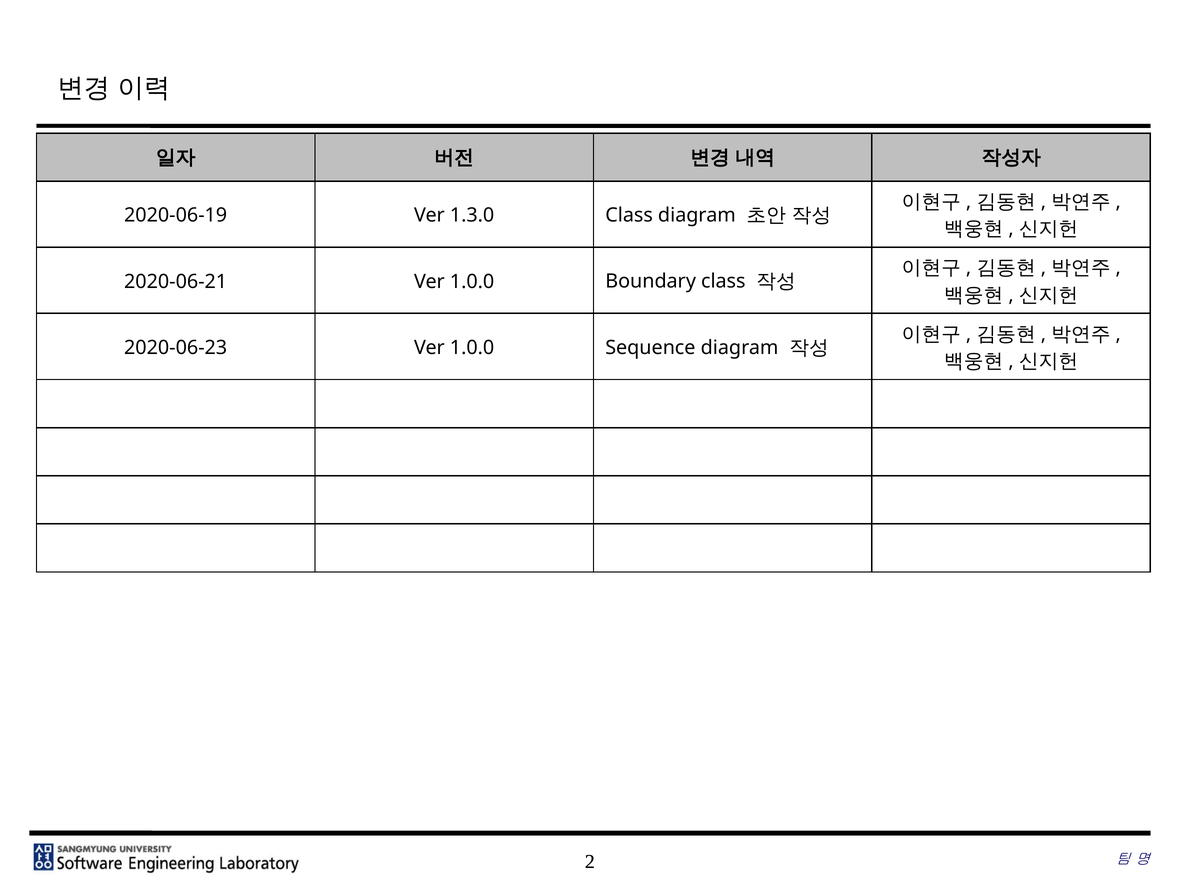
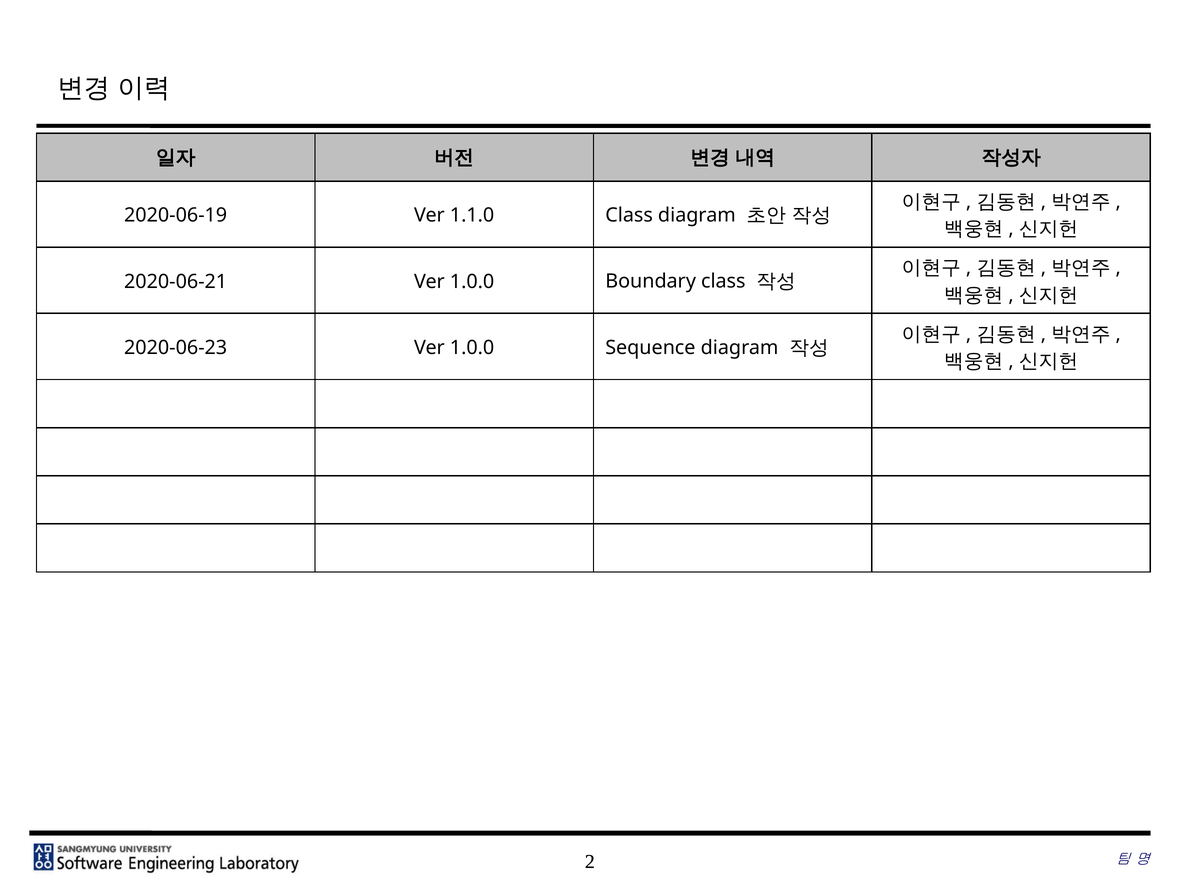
1.3.0: 1.3.0 -> 1.1.0 (472, 216)
